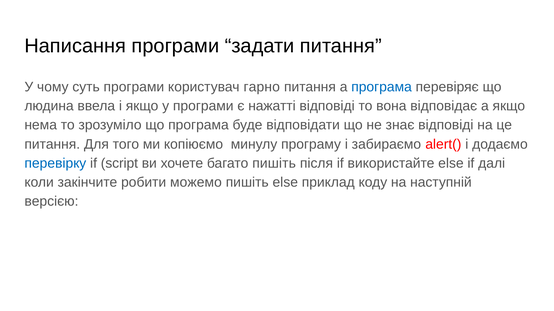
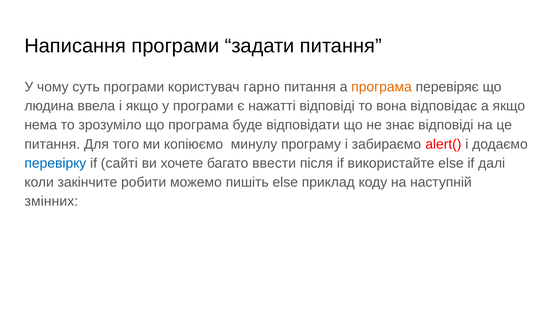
програма colour: blue -> orange (382, 87)
script: script -> сайті (119, 164)
багато пишіть: пишіть -> ввести (274, 164)
версією: версією -> змінних (51, 202)
